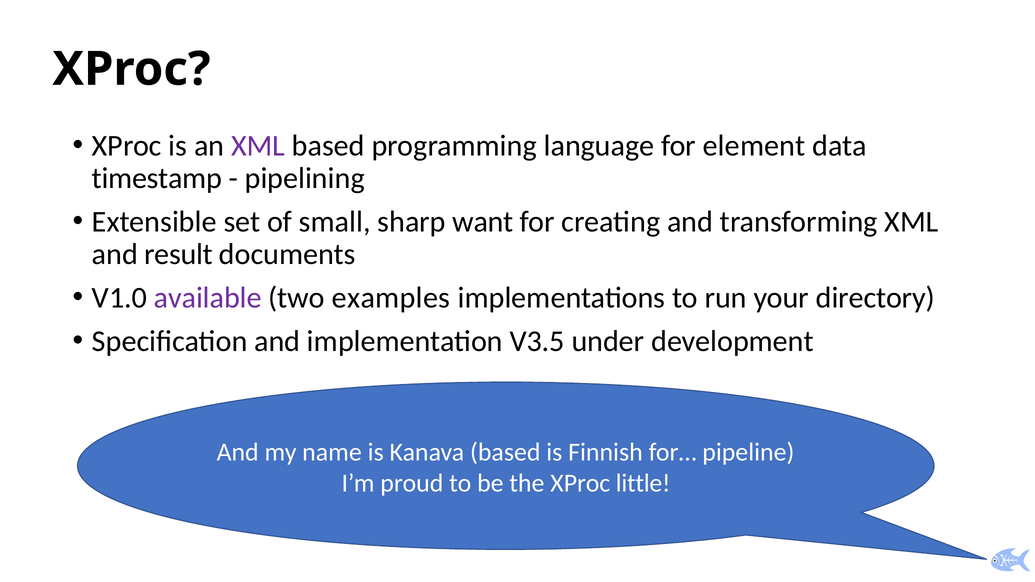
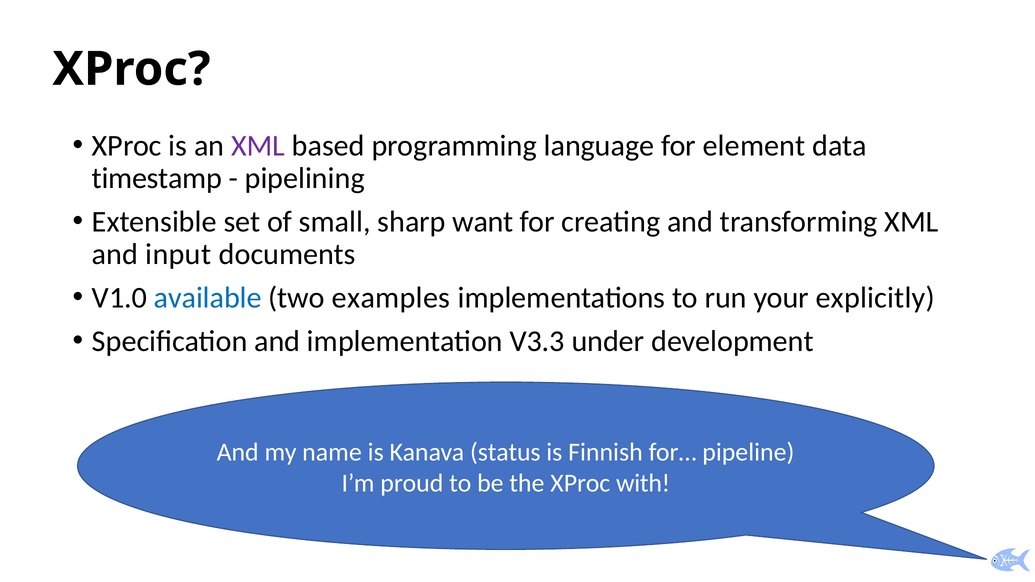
result: result -> input (178, 254)
available colour: purple -> blue (208, 298)
directory: directory -> explicitly (875, 298)
V3.5: V3.5 -> V3.3 (537, 341)
Kanava based: based -> status (505, 452)
little: little -> with (643, 483)
